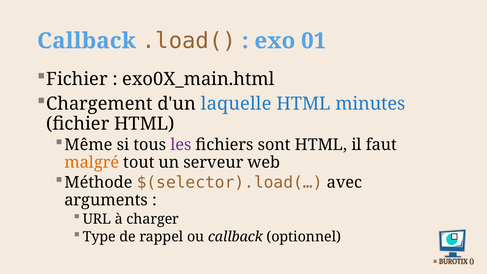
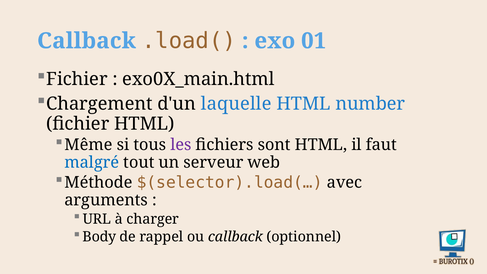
minutes: minutes -> number (370, 104)
malgré colour: orange -> blue (92, 162)
Type: Type -> Body (99, 237)
